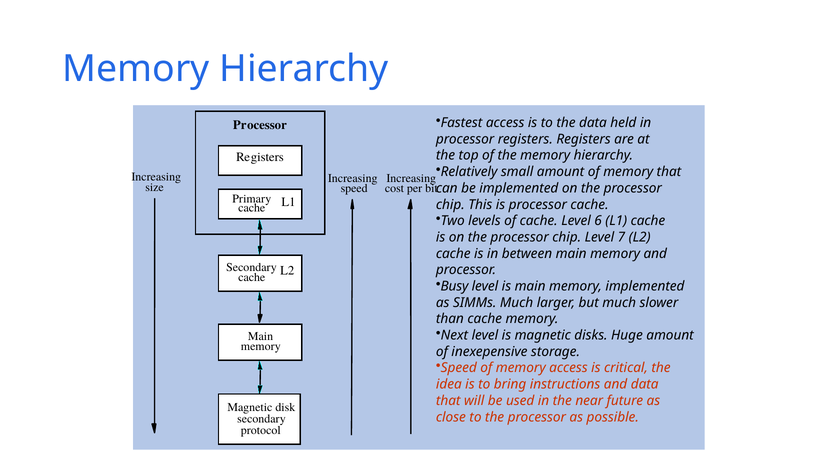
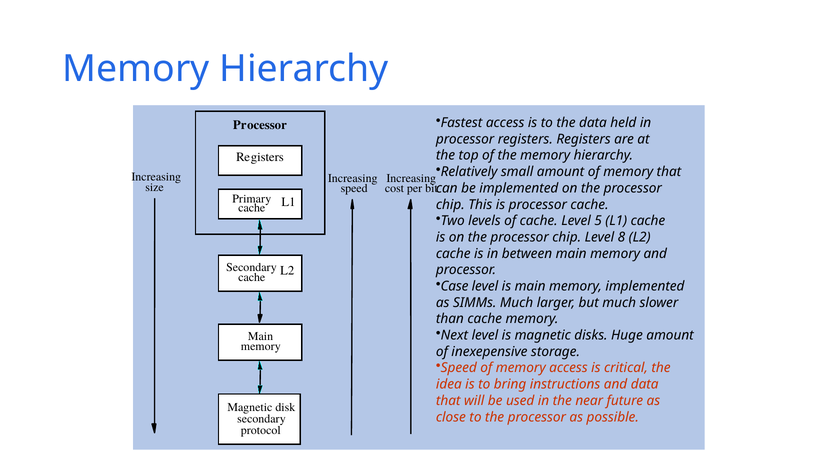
6: 6 -> 5 (598, 221)
7: 7 -> 8 (621, 237)
Busy: Busy -> Case (454, 286)
